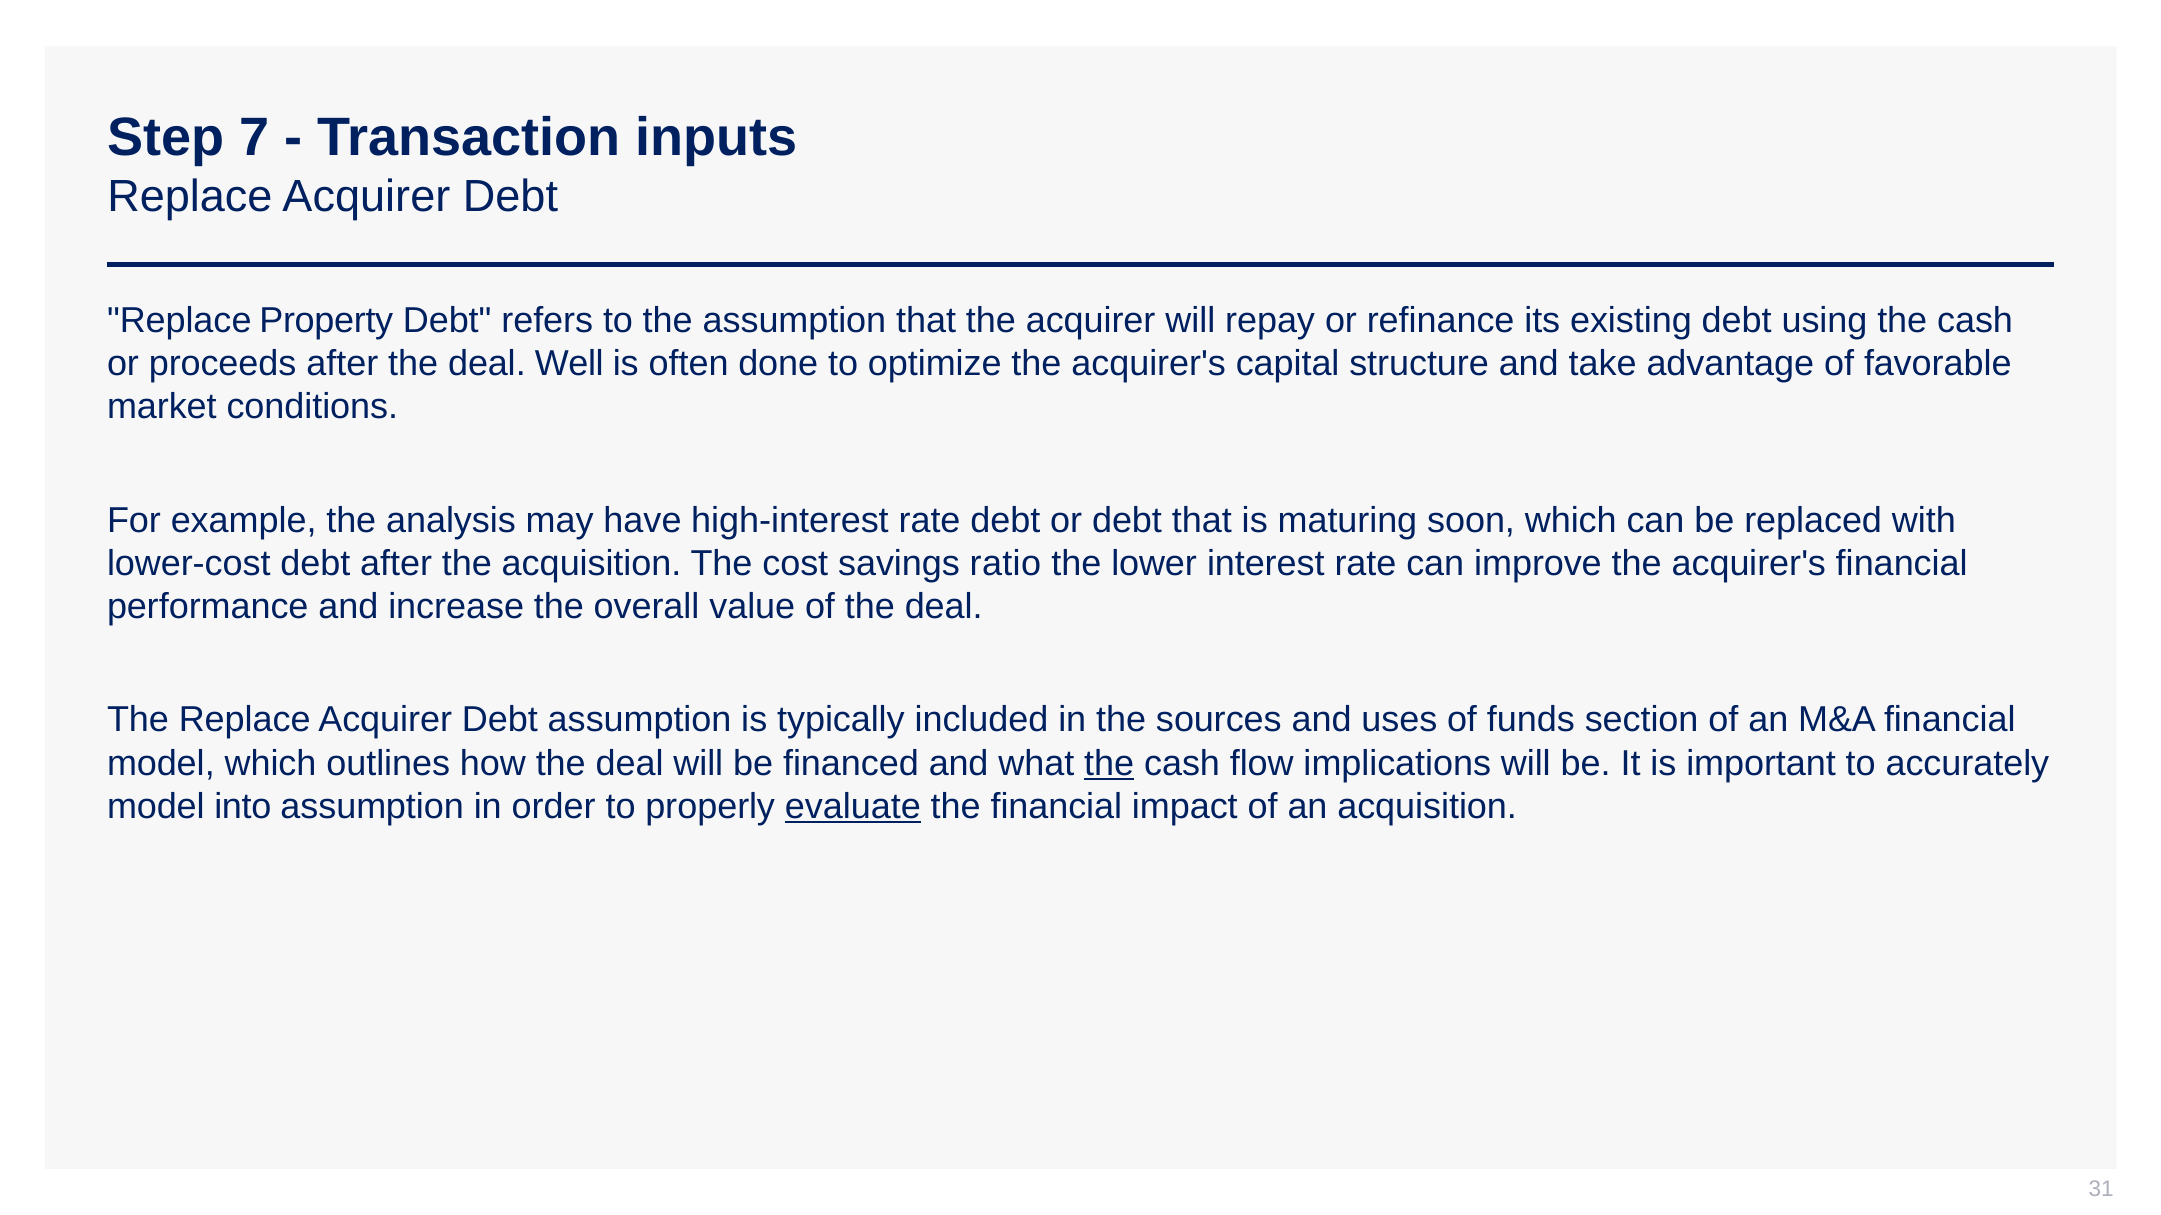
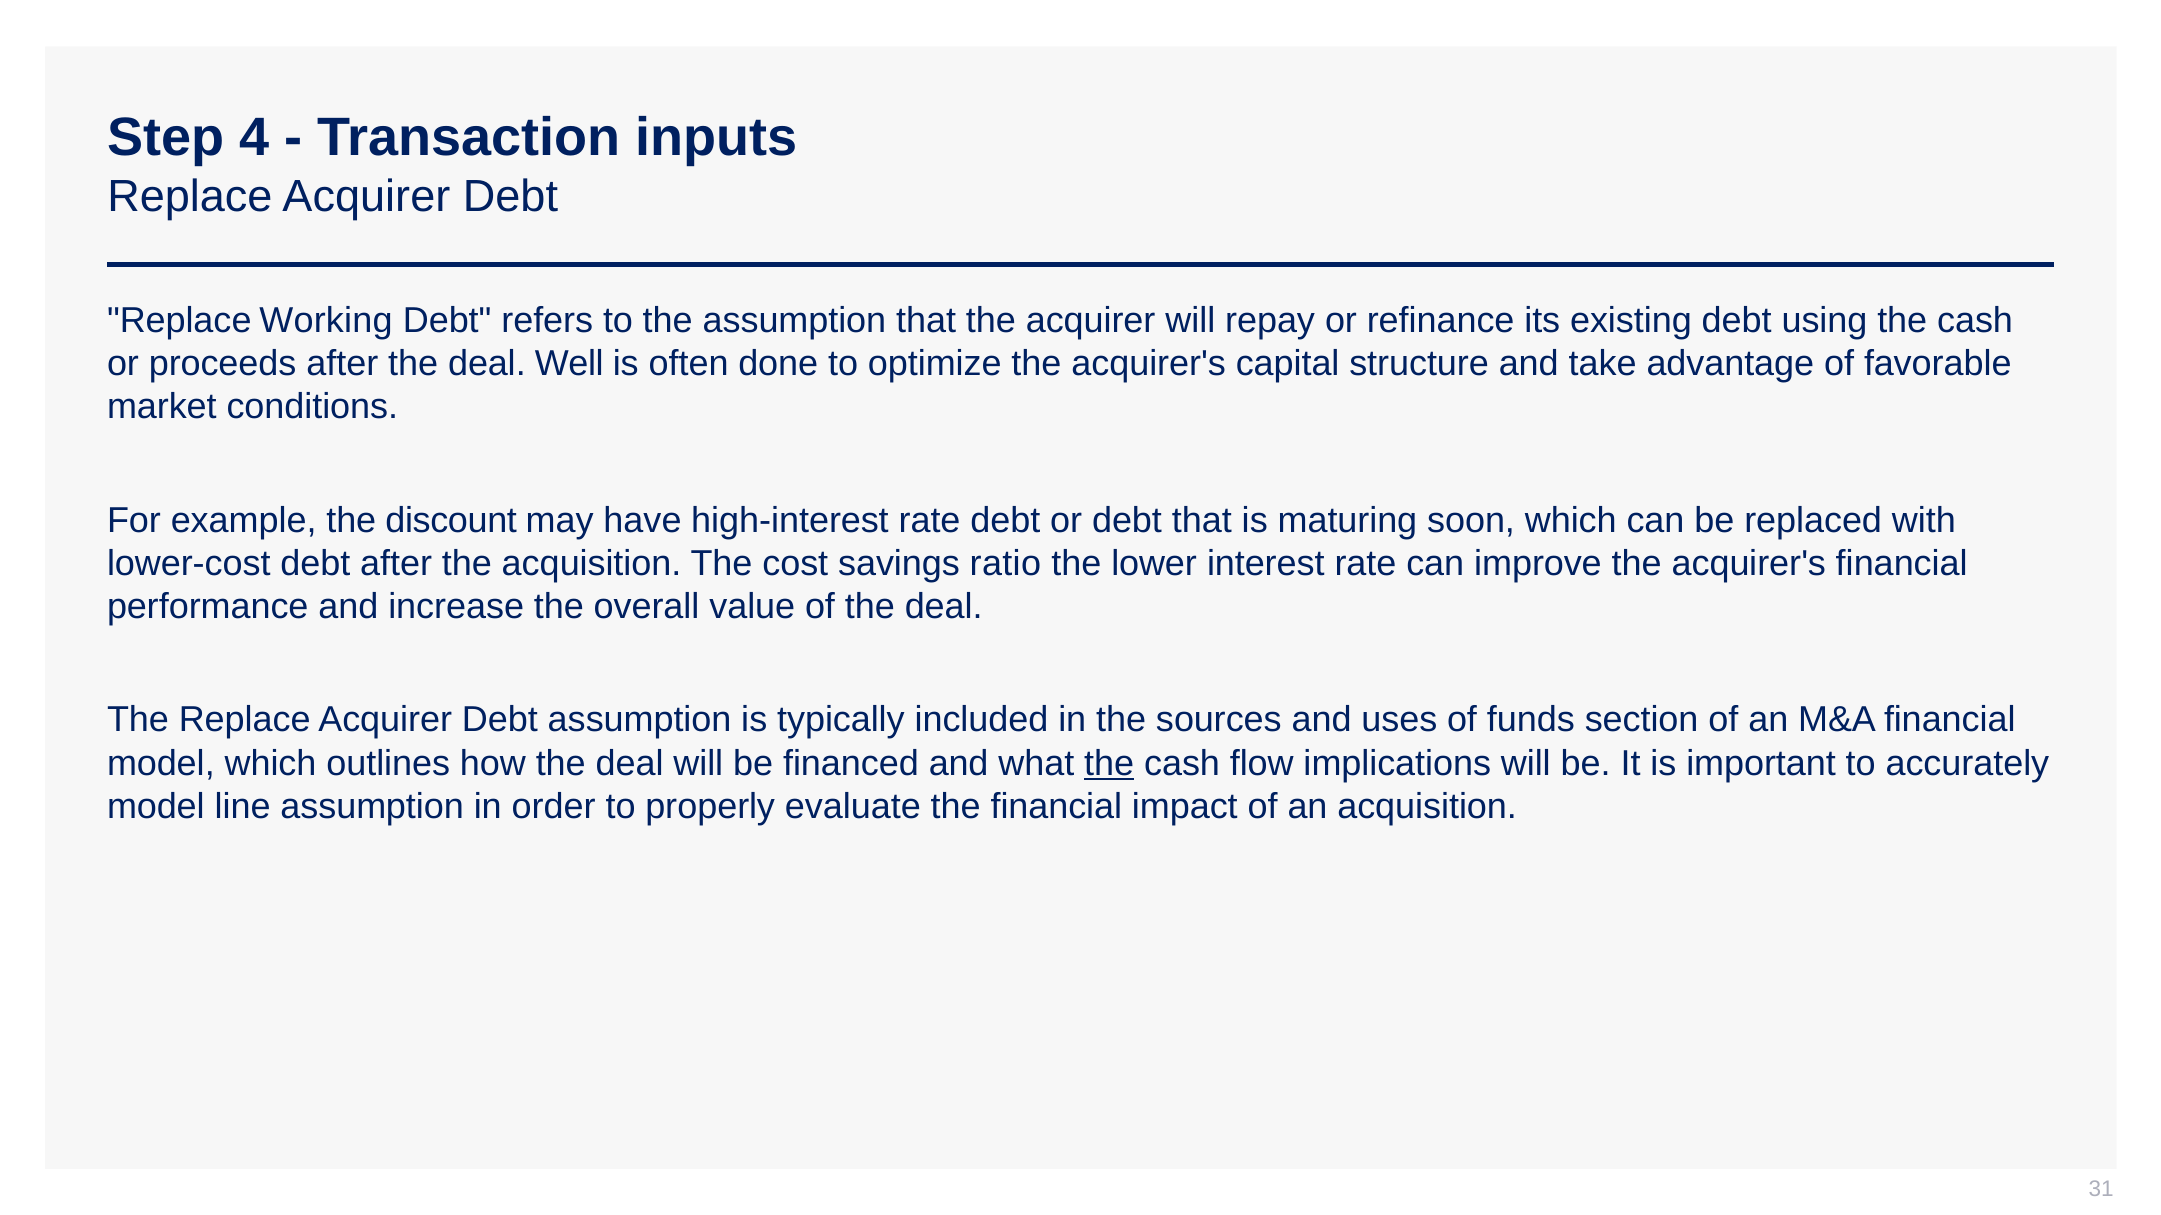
7: 7 -> 4 (254, 138)
Property: Property -> Working (326, 321)
analysis: analysis -> discount (451, 521)
into: into -> line (243, 807)
evaluate underline: present -> none (853, 807)
